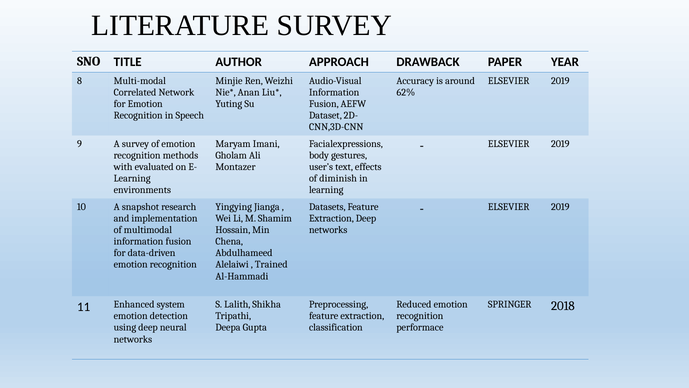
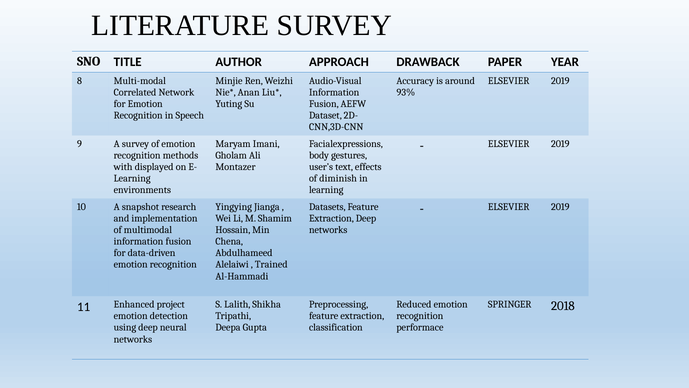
62%: 62% -> 93% (406, 92)
evaluated: evaluated -> displayed (154, 167)
system: system -> project (171, 304)
